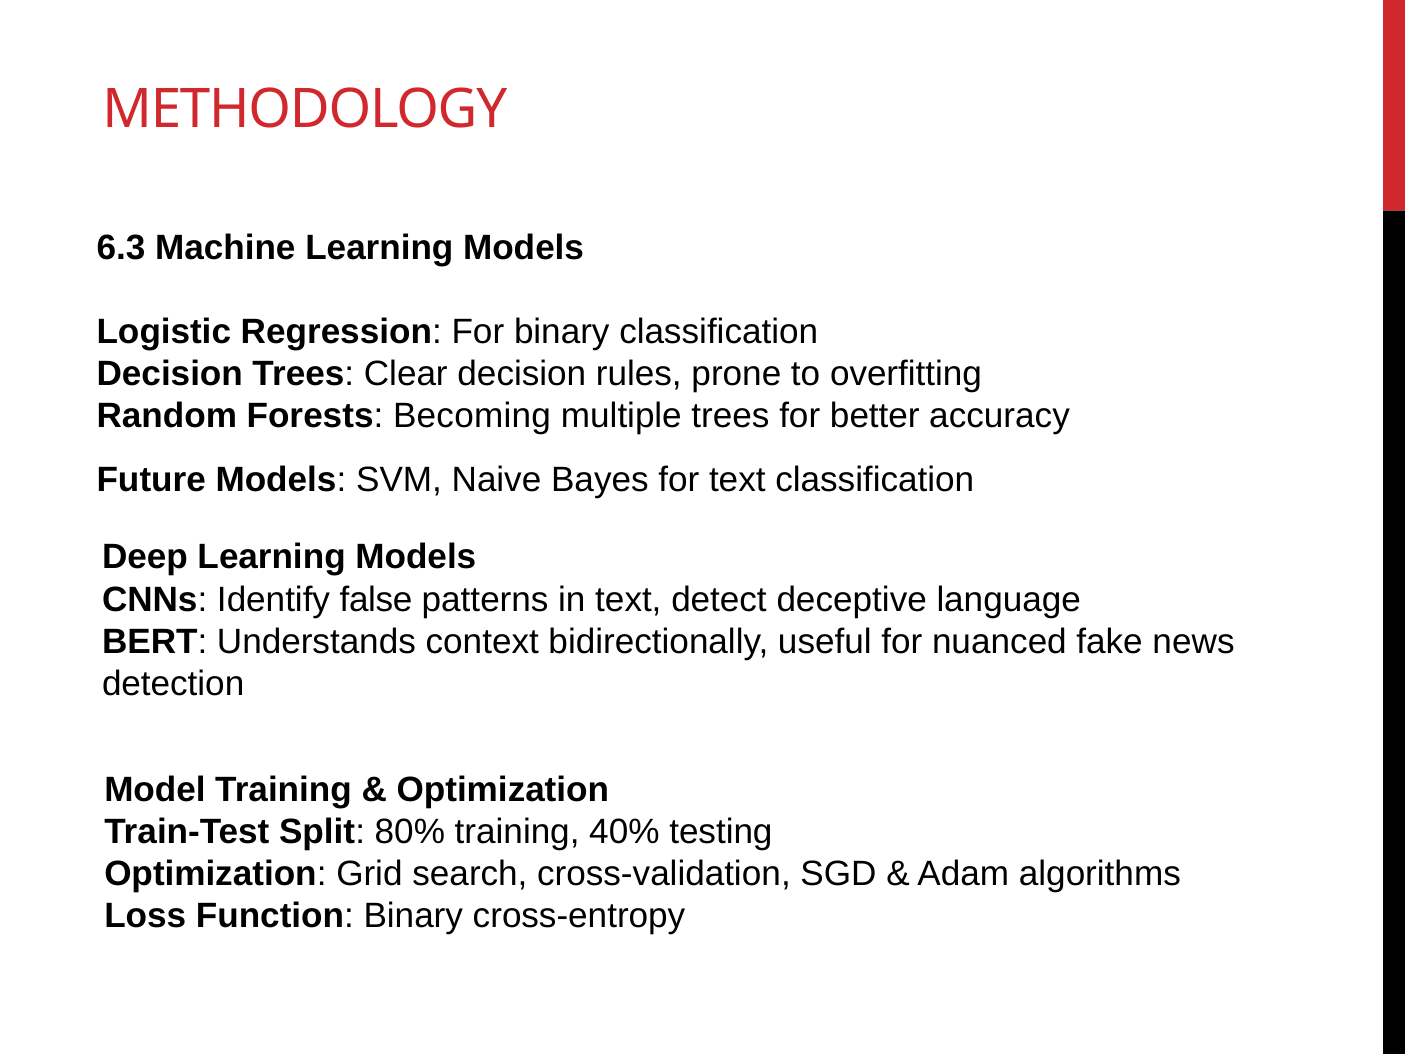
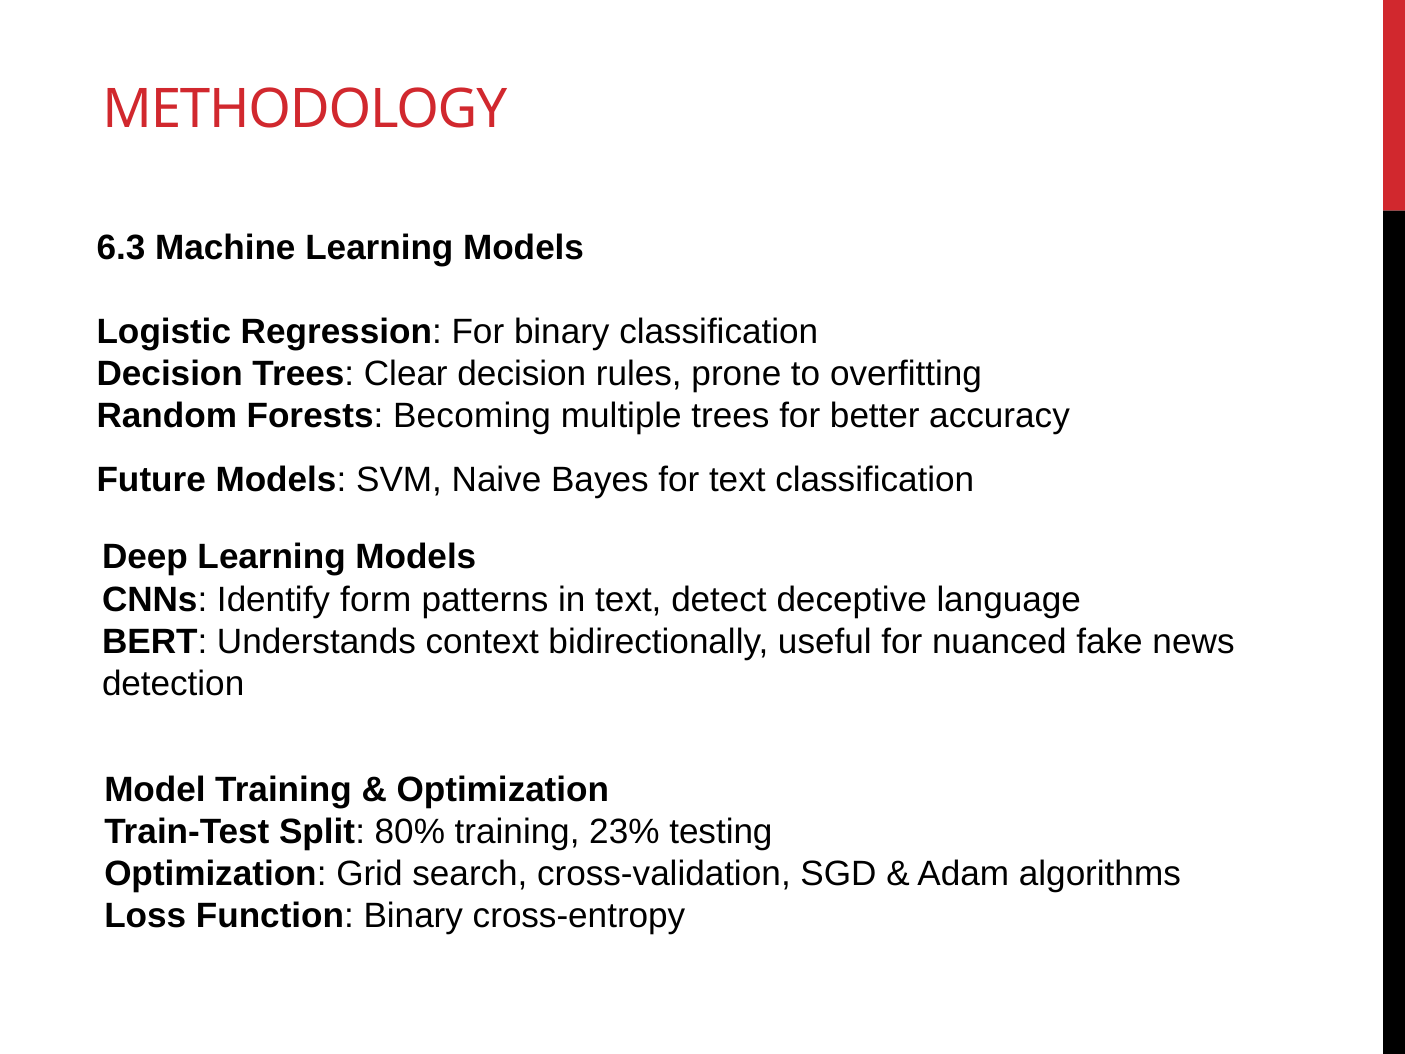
false: false -> form (376, 599)
40%: 40% -> 23% (624, 832)
